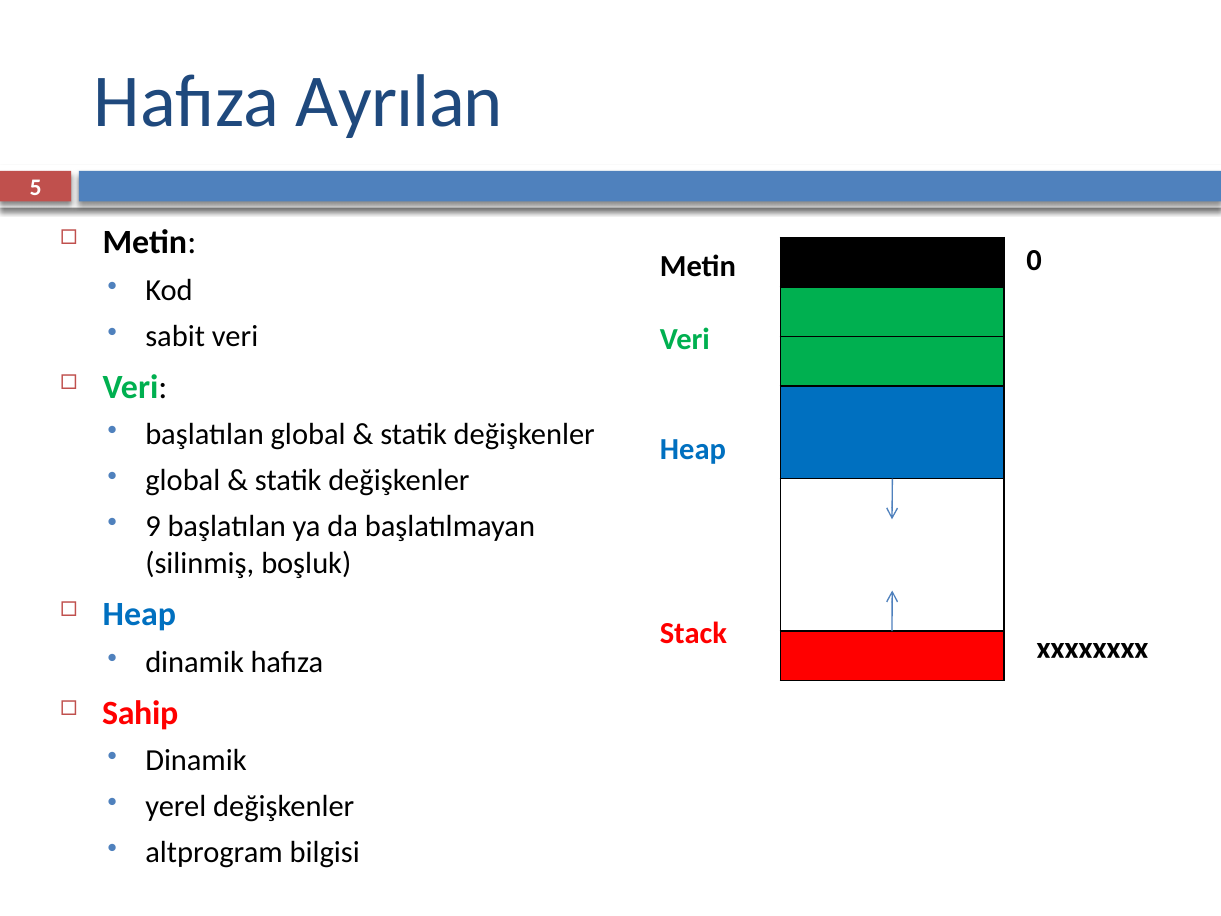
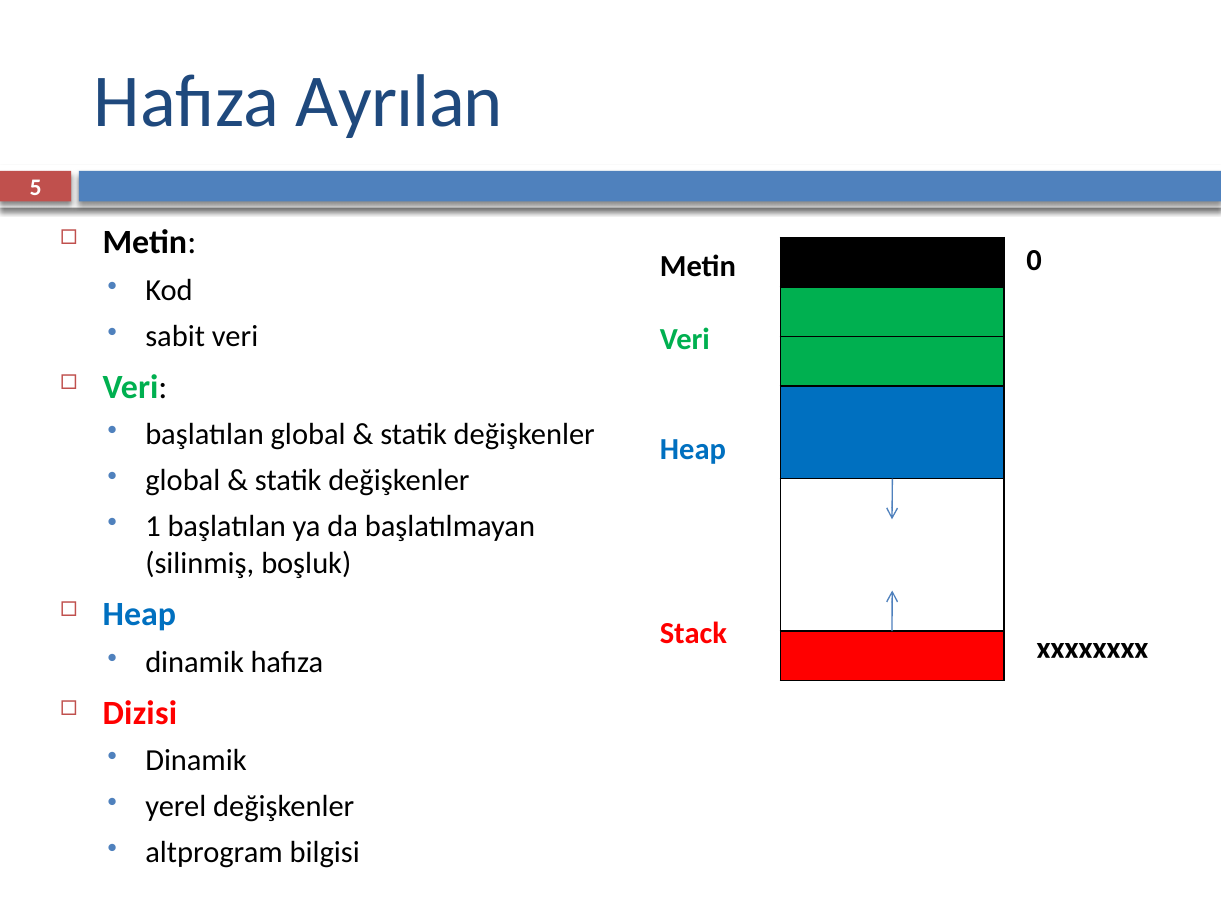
9: 9 -> 1 (153, 527)
Sahip: Sahip -> Dizisi (140, 713)
